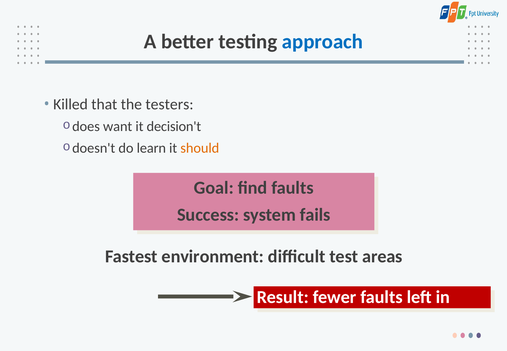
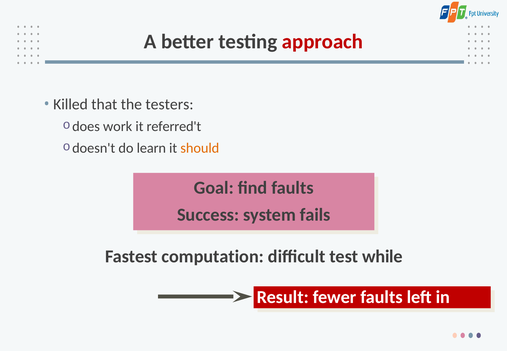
approach colour: blue -> red (323, 42)
want: want -> work (118, 127)
decision't: decision't -> referred't (174, 127)
environment: environment -> computation (213, 256)
areas: areas -> while (382, 256)
